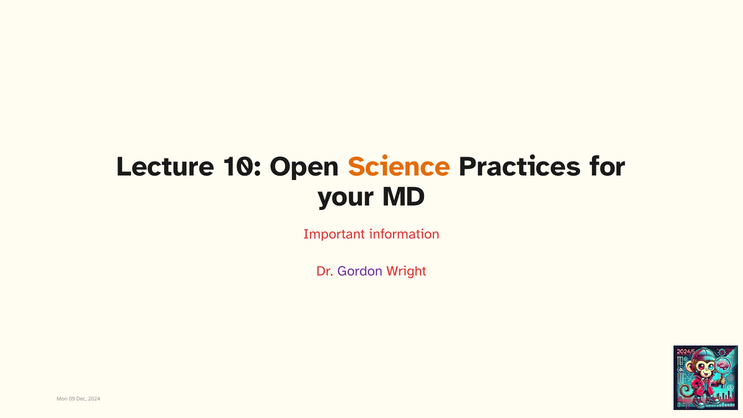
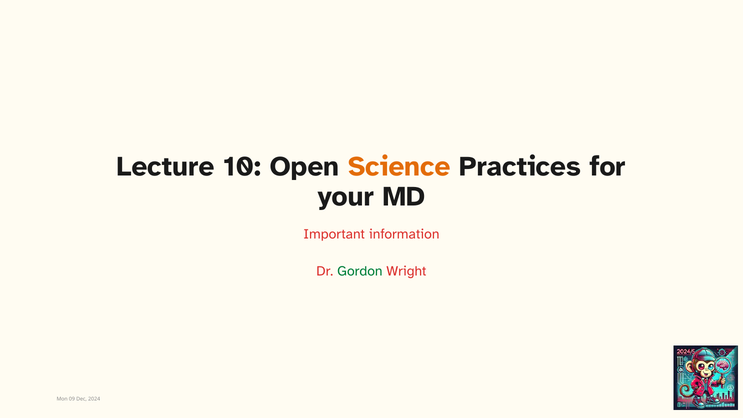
Gordon colour: purple -> green (360, 271)
